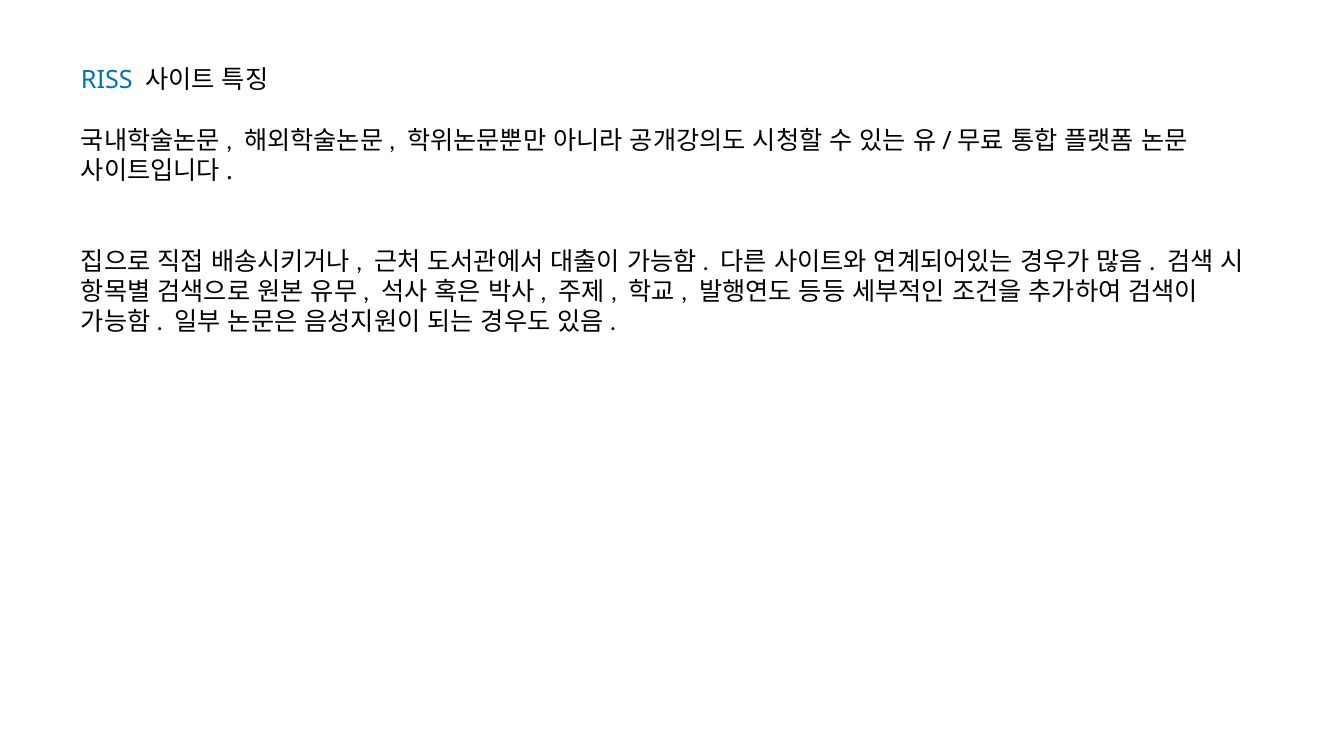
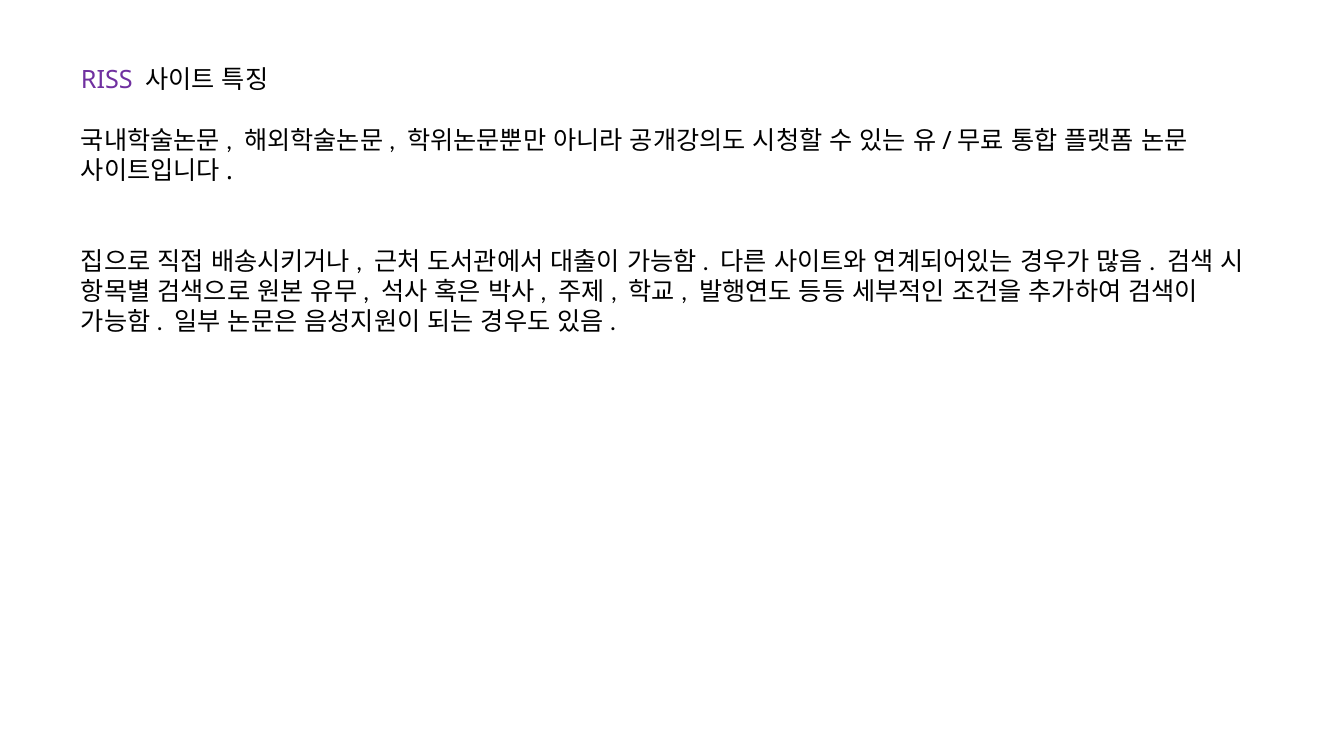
RISS colour: blue -> purple (107, 81)
